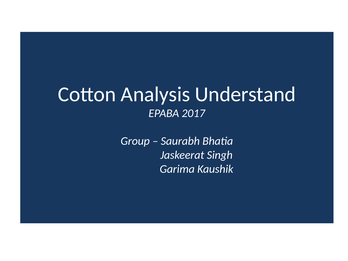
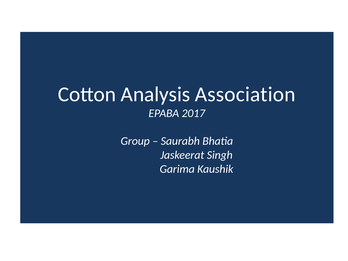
Understand: Understand -> Association (245, 94)
